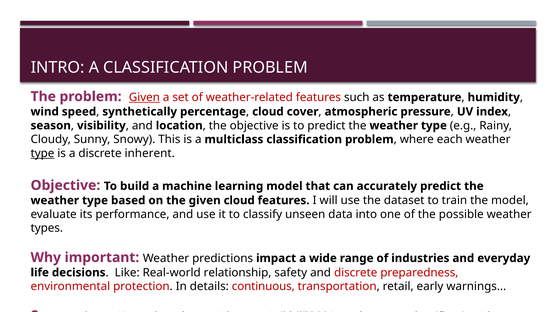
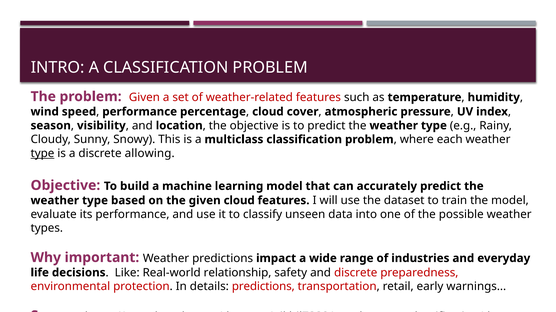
Given underline: present -> none (144, 98)
synthetically: synthetically -> performance (140, 112)
inherent: inherent -> allowing (150, 154)
details continuous: continuous -> predictions (263, 287)
